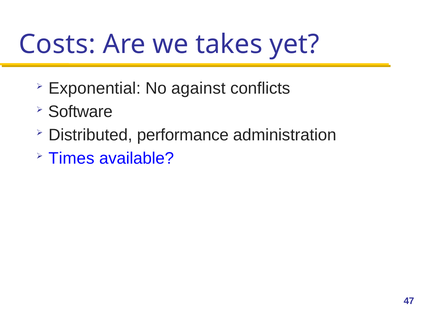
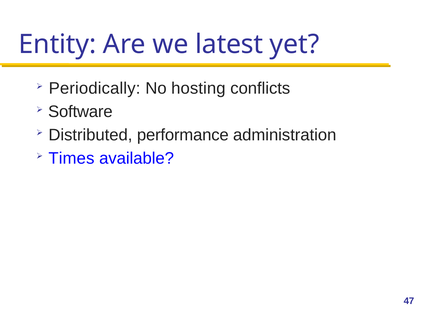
Costs: Costs -> Entity (57, 44)
takes: takes -> latest (229, 44)
Exponential: Exponential -> Periodically (95, 88)
against: against -> hosting (198, 88)
